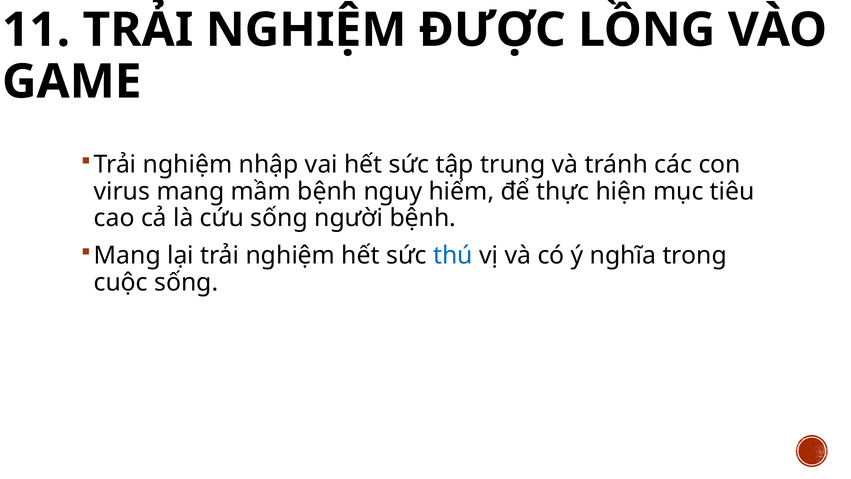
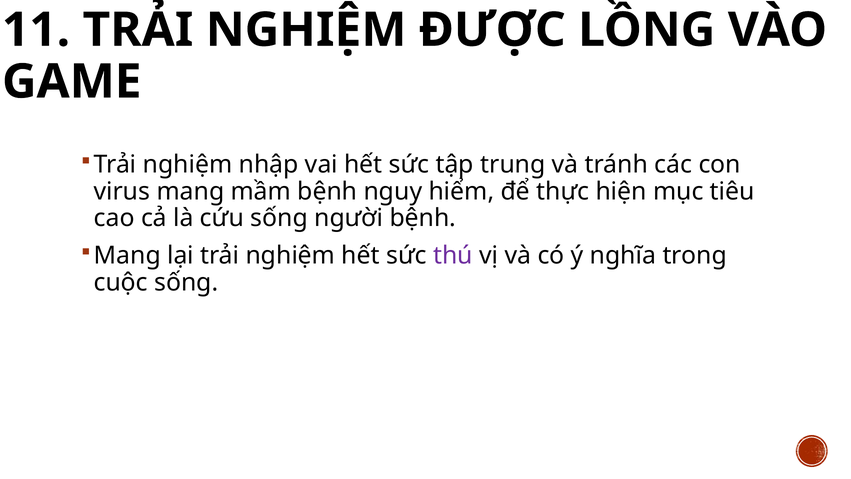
thú colour: blue -> purple (453, 255)
